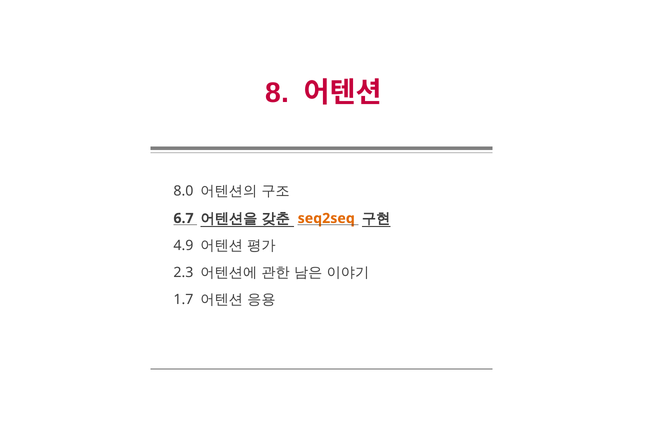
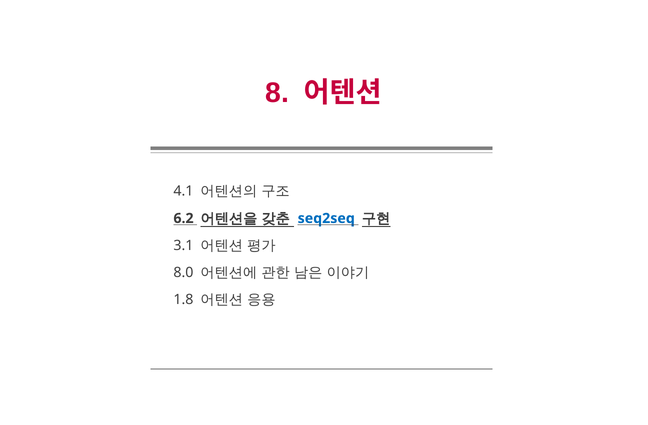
8.0: 8.0 -> 4.1 (183, 192)
6.7: 6.7 -> 6.2 (184, 219)
seq2seq colour: orange -> blue (326, 219)
4.9: 4.9 -> 3.1 (183, 246)
2.3: 2.3 -> 8.0 (183, 273)
1.7: 1.7 -> 1.8 (183, 300)
